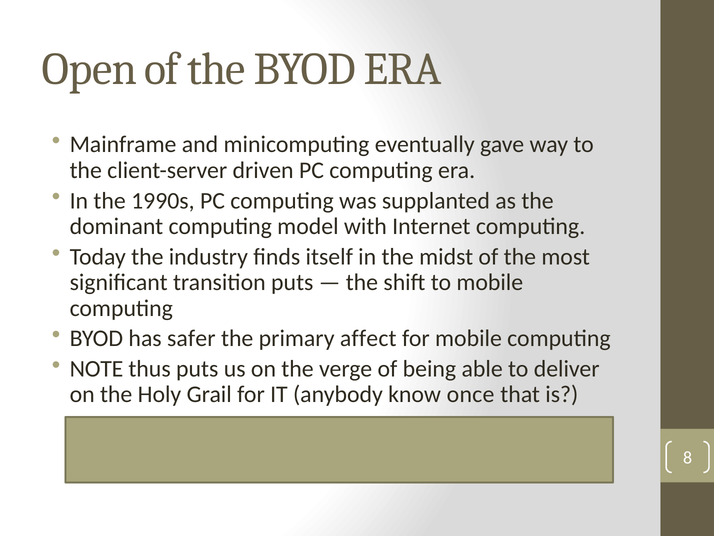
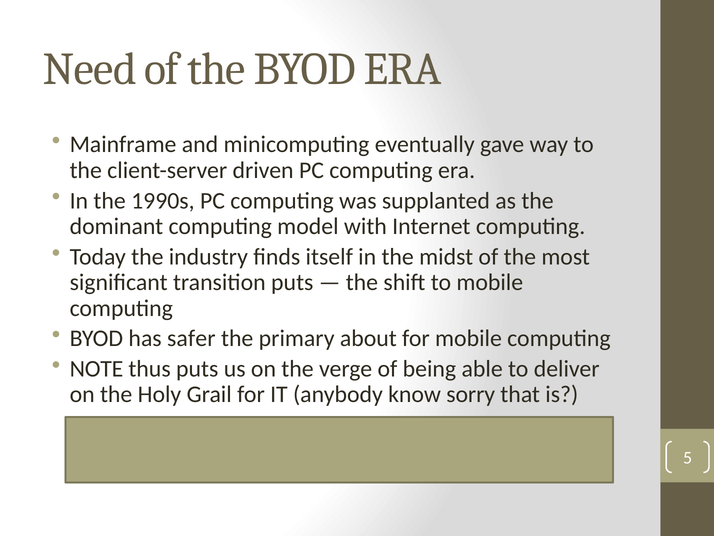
Open: Open -> Need (90, 69)
affect: affect -> about (368, 338)
once: once -> sorry (471, 394)
8: 8 -> 5 (688, 458)
